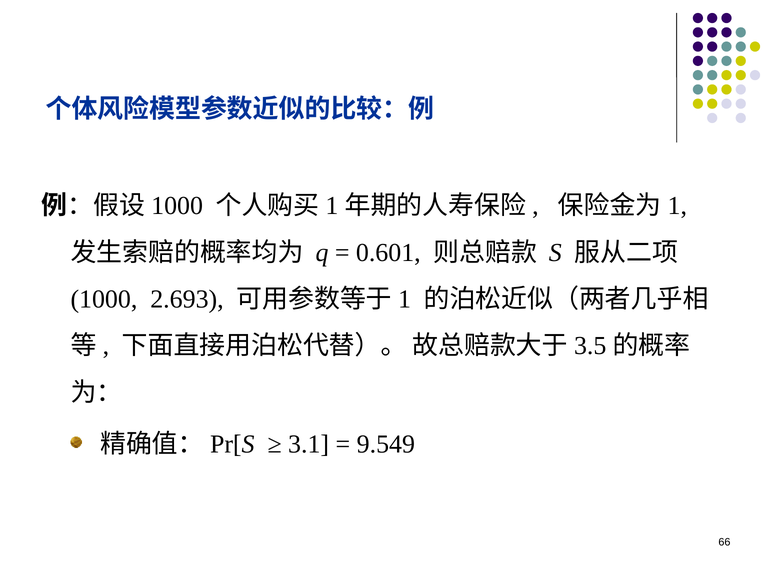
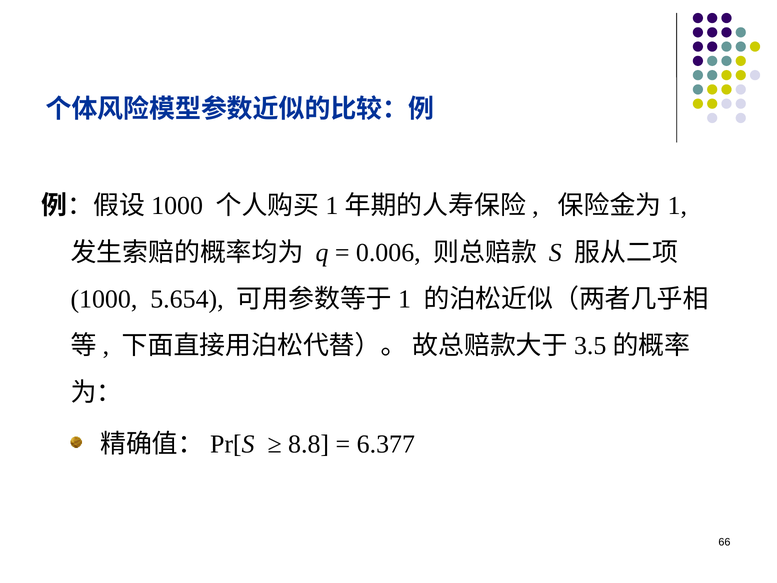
0.601: 0.601 -> 0.006 (388, 252)
2.693: 2.693 -> 5.654 (187, 299)
3.1: 3.1 -> 8.8 (309, 444)
9.549: 9.549 -> 6.377 (386, 444)
